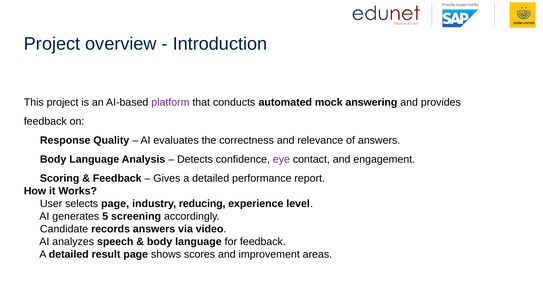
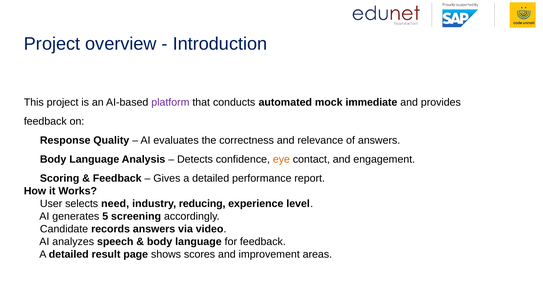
answering: answering -> immediate (371, 103)
eye colour: purple -> orange (281, 160)
1️⃣ page: page -> need (115, 204)
